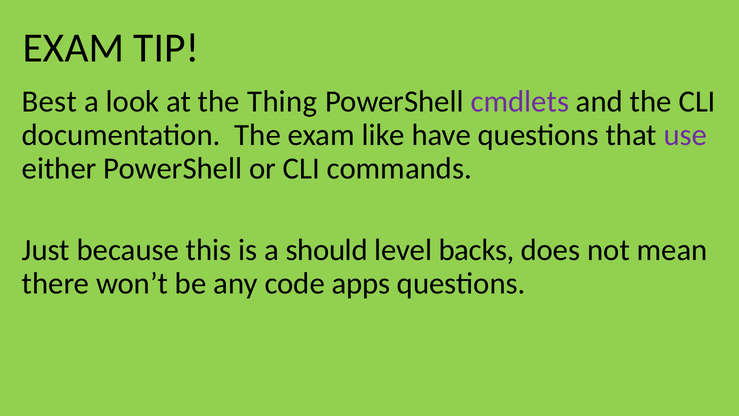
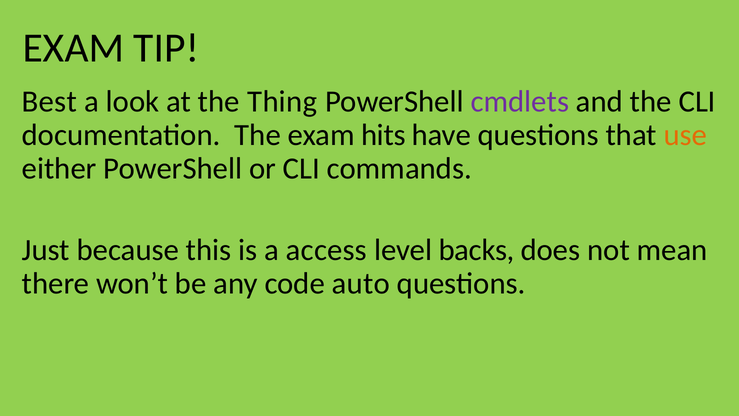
like: like -> hits (383, 135)
use colour: purple -> orange (685, 135)
should: should -> access (327, 250)
apps: apps -> auto (361, 283)
